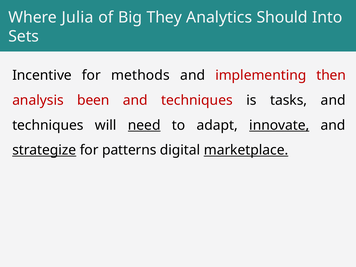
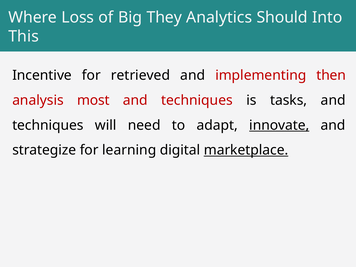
Julia: Julia -> Loss (78, 17)
Sets: Sets -> This (24, 36)
methods: methods -> retrieved (140, 75)
been: been -> most (93, 100)
need underline: present -> none (144, 125)
strategize underline: present -> none (44, 150)
patterns: patterns -> learning (129, 150)
